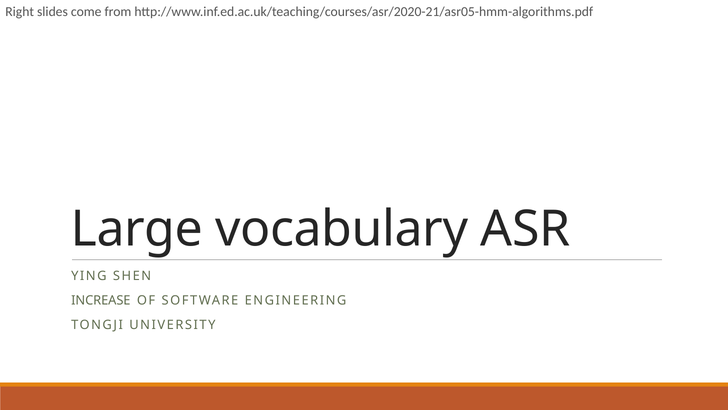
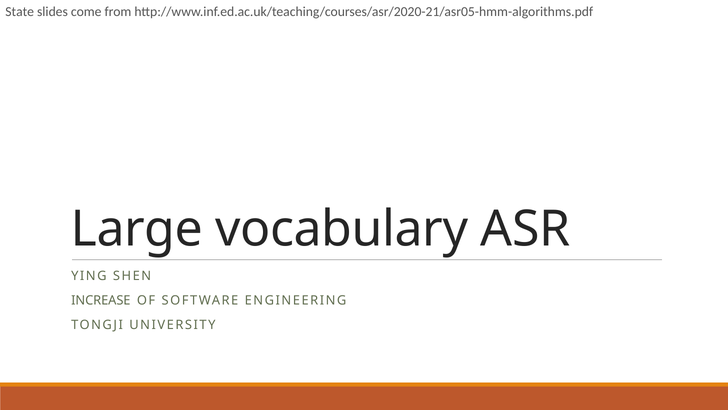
Right: Right -> State (20, 12)
